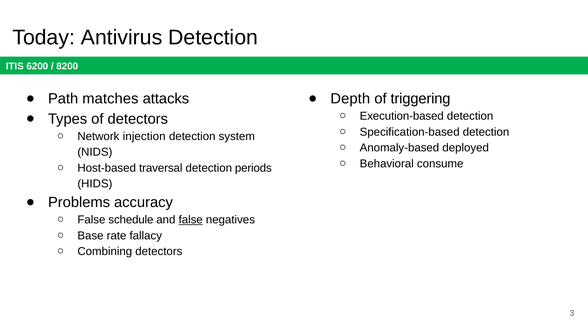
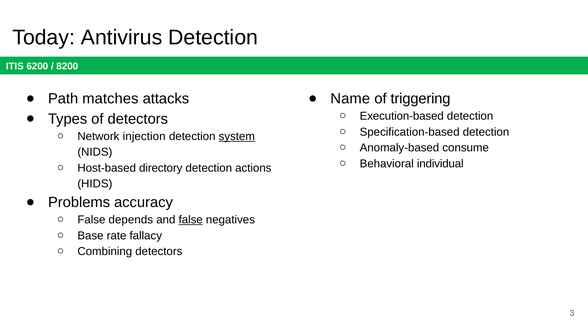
Depth: Depth -> Name (350, 99)
system underline: none -> present (237, 136)
deployed: deployed -> consume (466, 148)
consume: consume -> individual (440, 164)
traversal: traversal -> directory (161, 168)
periods: periods -> actions (253, 168)
schedule: schedule -> depends (131, 220)
